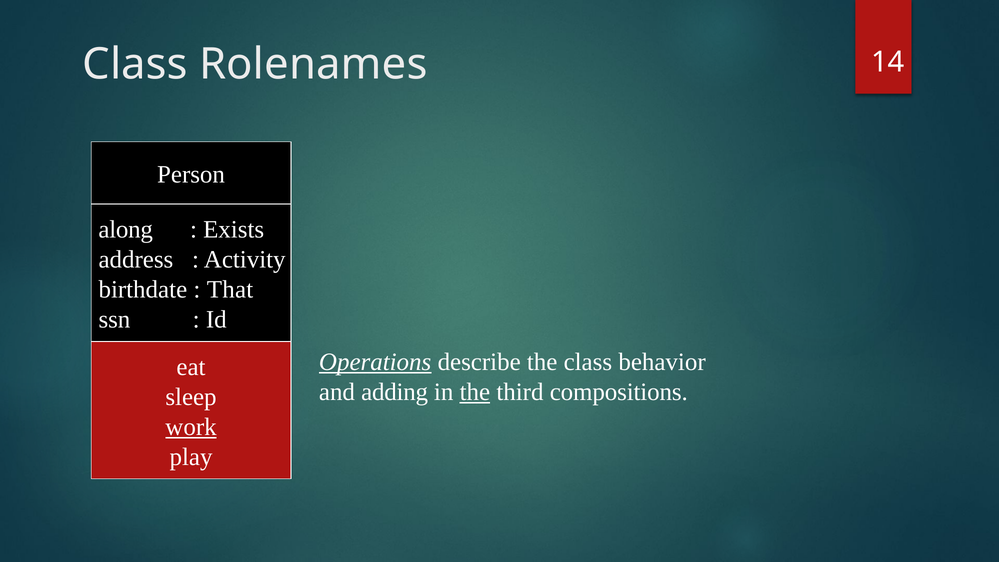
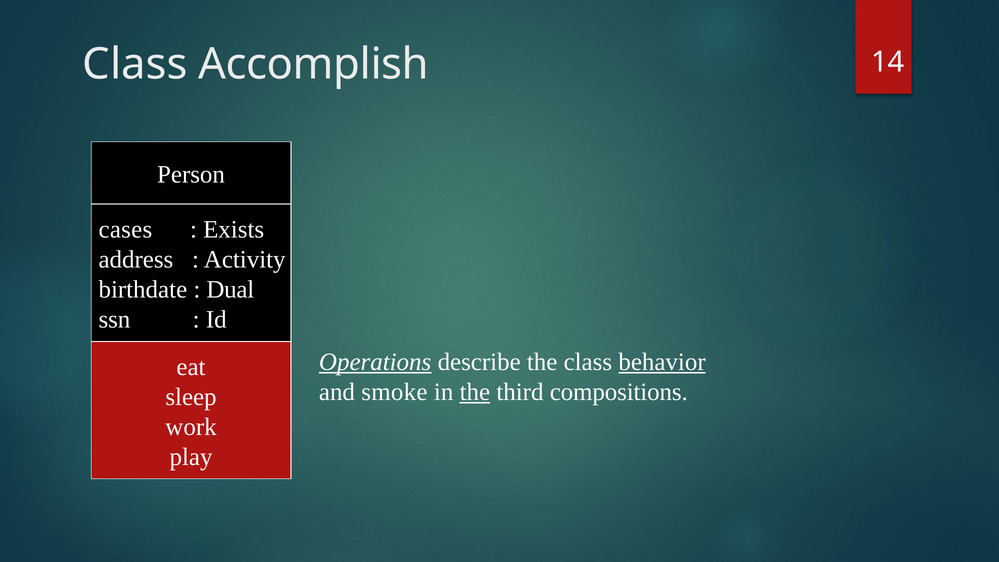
Rolenames: Rolenames -> Accomplish (314, 64)
along: along -> cases (125, 230)
That: That -> Dual (230, 289)
behavior underline: none -> present (662, 362)
adding: adding -> smoke (394, 392)
work underline: present -> none (191, 427)
